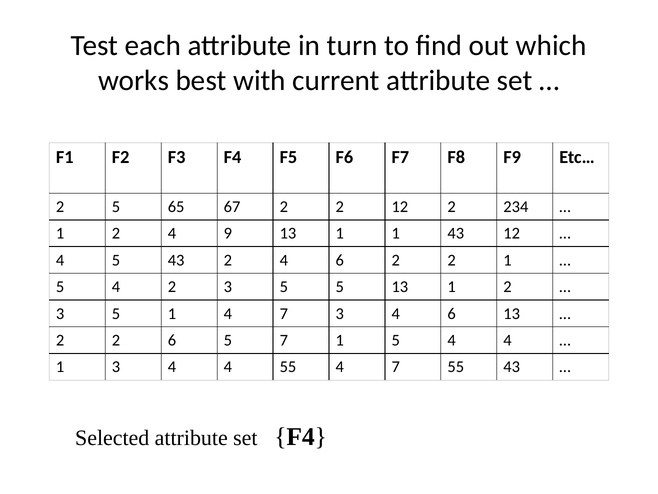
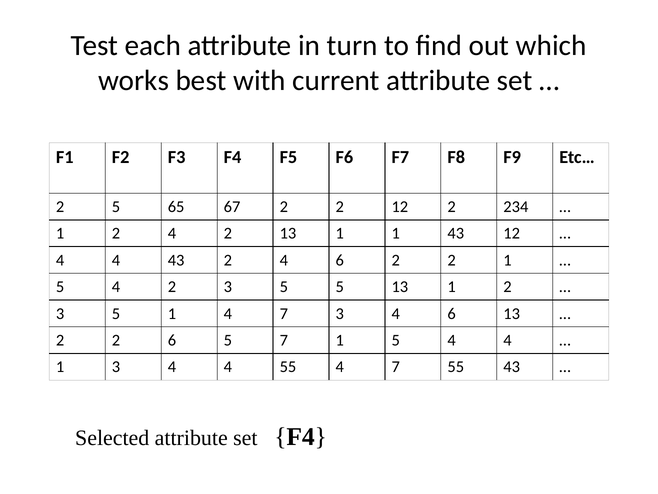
2 4 9: 9 -> 2 (228, 233)
5: 5 -> 4 (116, 260)
